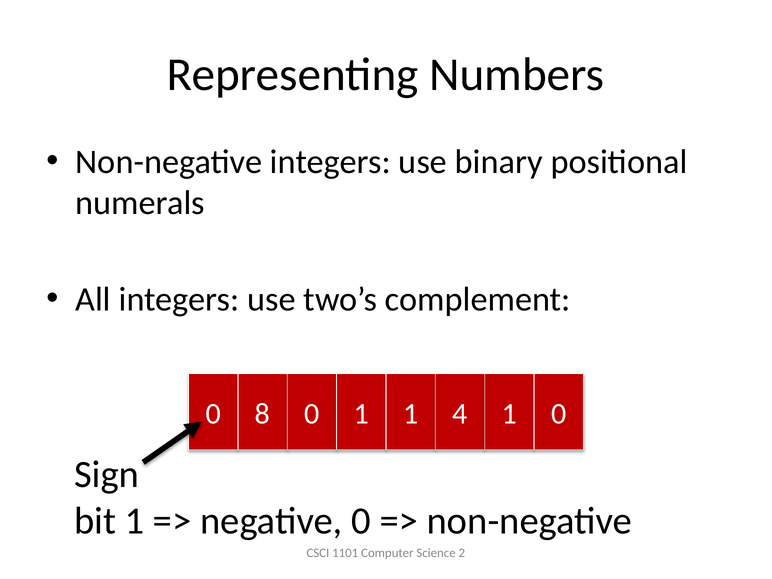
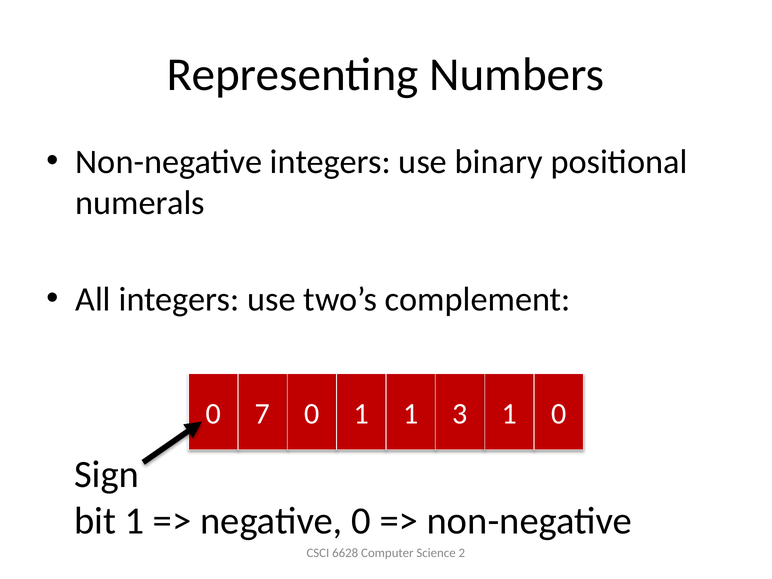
8: 8 -> 7 (263, 414)
4: 4 -> 3 (460, 414)
1101: 1101 -> 6628 (345, 553)
